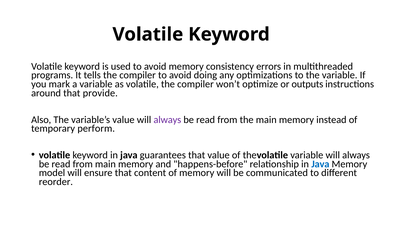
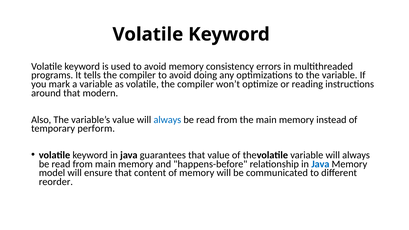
outputs: outputs -> reading (307, 84)
provide: provide -> modern (100, 93)
always colour: purple -> blue (167, 120)
